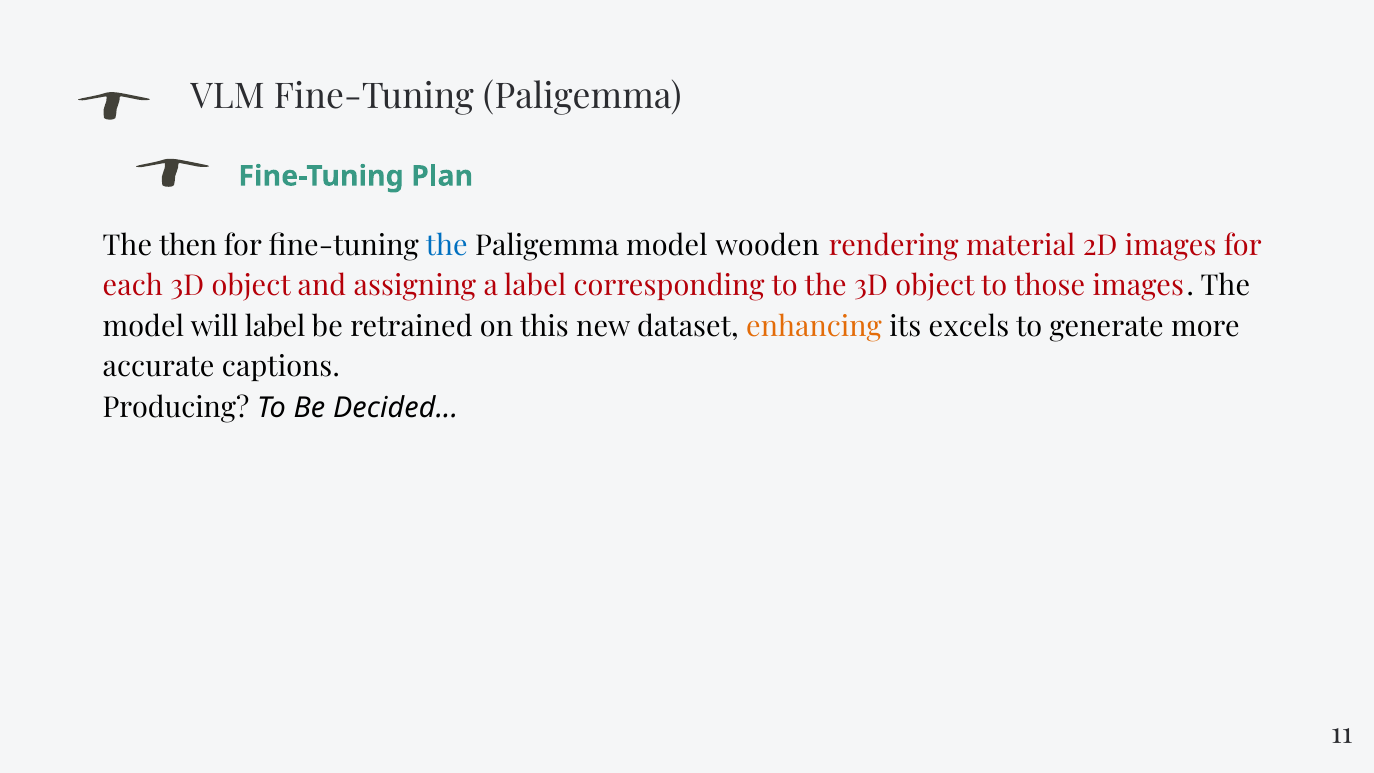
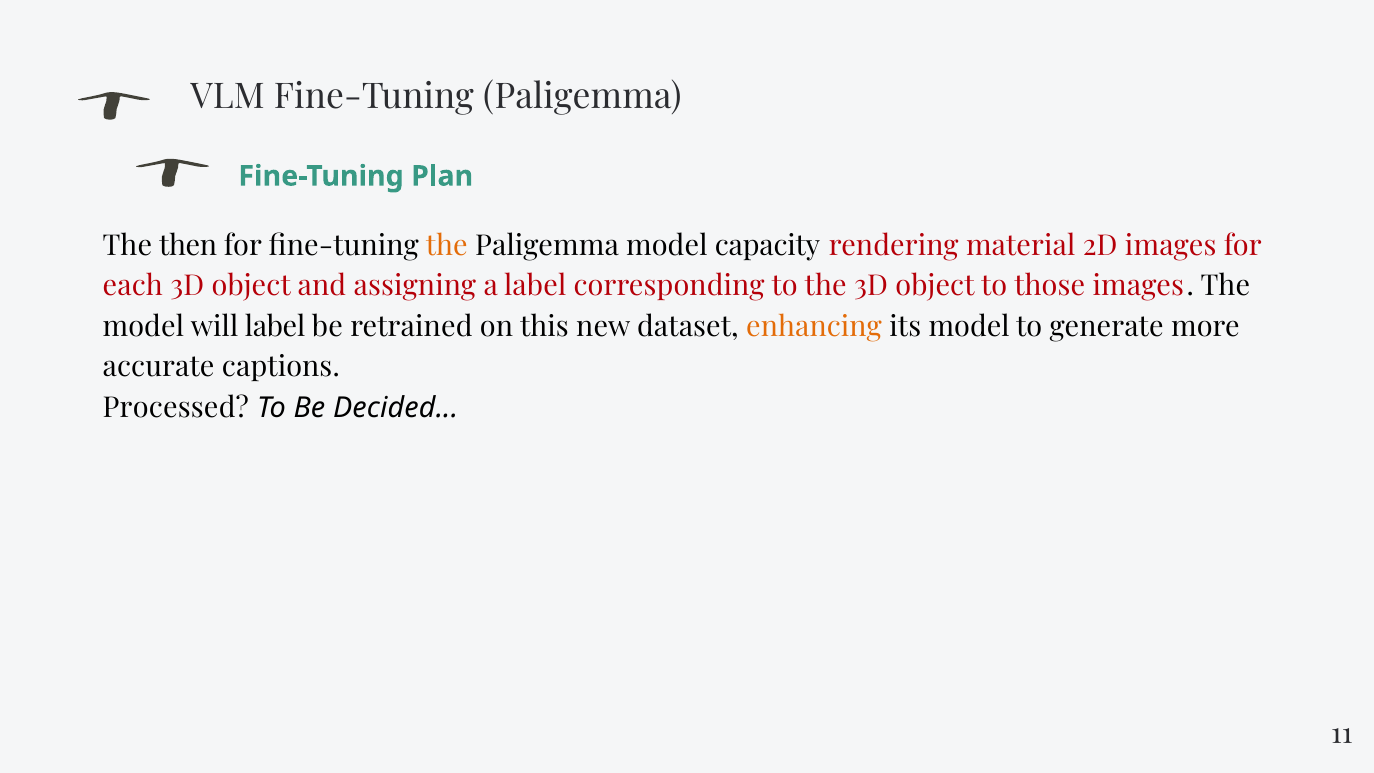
the colour: blue -> orange (447, 246)
wooden: wooden -> capacity (768, 246)
its excels: excels -> model (969, 327)
Producing: Producing -> Processed (176, 408)
